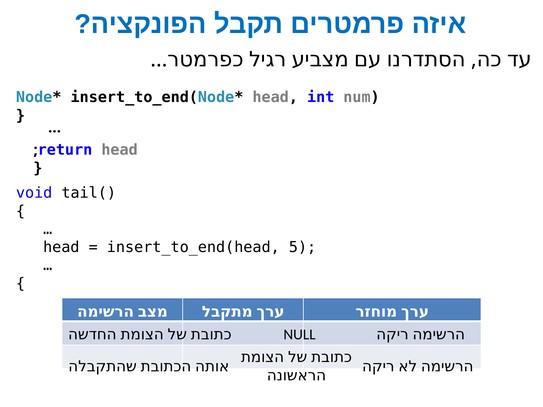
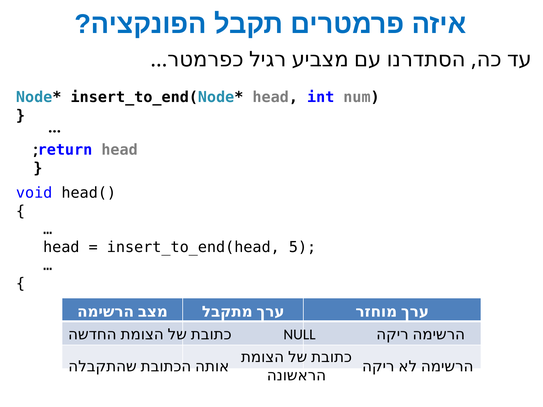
tail(: tail( -> head( (89, 193)
